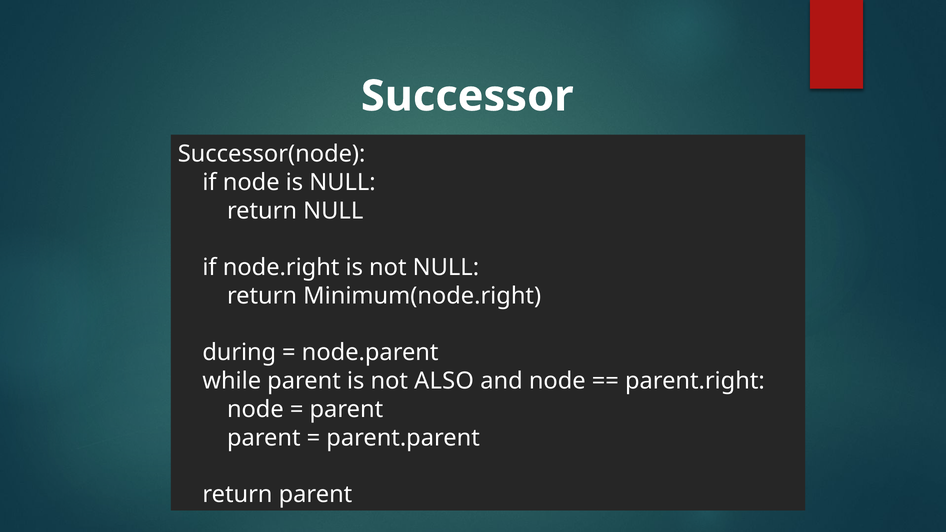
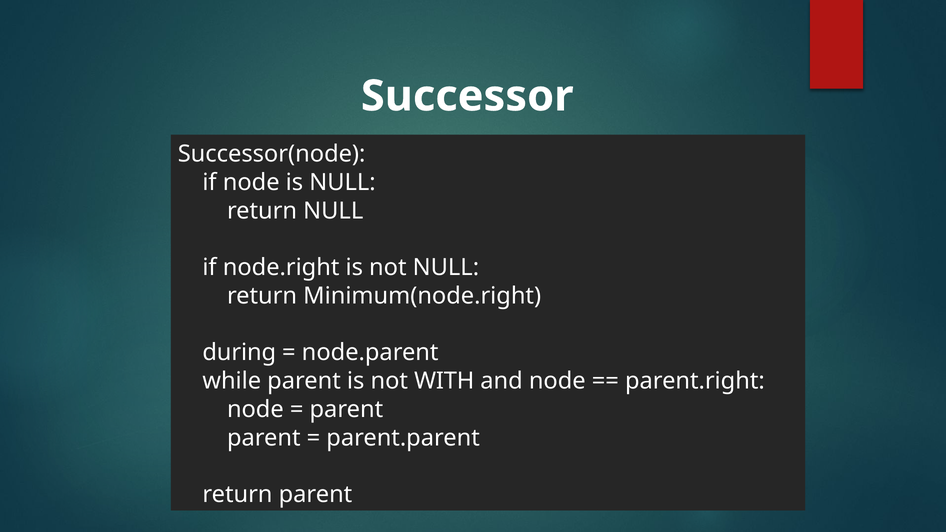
ALSO: ALSO -> WITH (444, 381)
